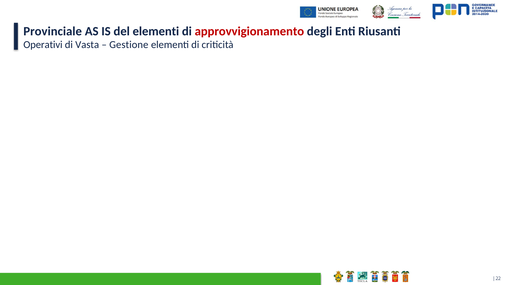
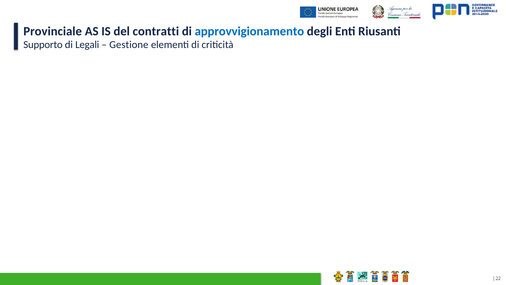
del elementi: elementi -> contratti (156, 31)
approvvigionamento colour: red -> blue (249, 31)
Operativi: Operativi -> Supporto (43, 45)
Vasta: Vasta -> Legali (87, 45)
